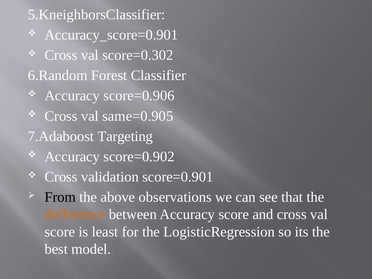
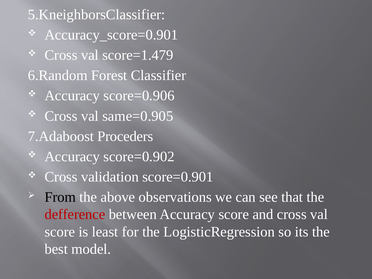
score=0.302: score=0.302 -> score=1.479 (138, 55)
Targeting: Targeting -> Proceders (125, 136)
defference colour: orange -> red (75, 214)
